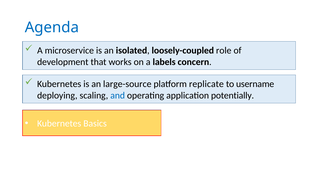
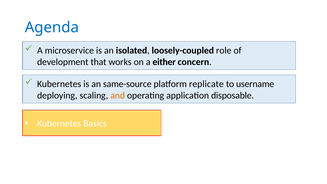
labels: labels -> either (164, 62)
large-source: large-source -> same-source (127, 84)
and colour: blue -> orange (118, 95)
potentially: potentially -> disposable (233, 95)
